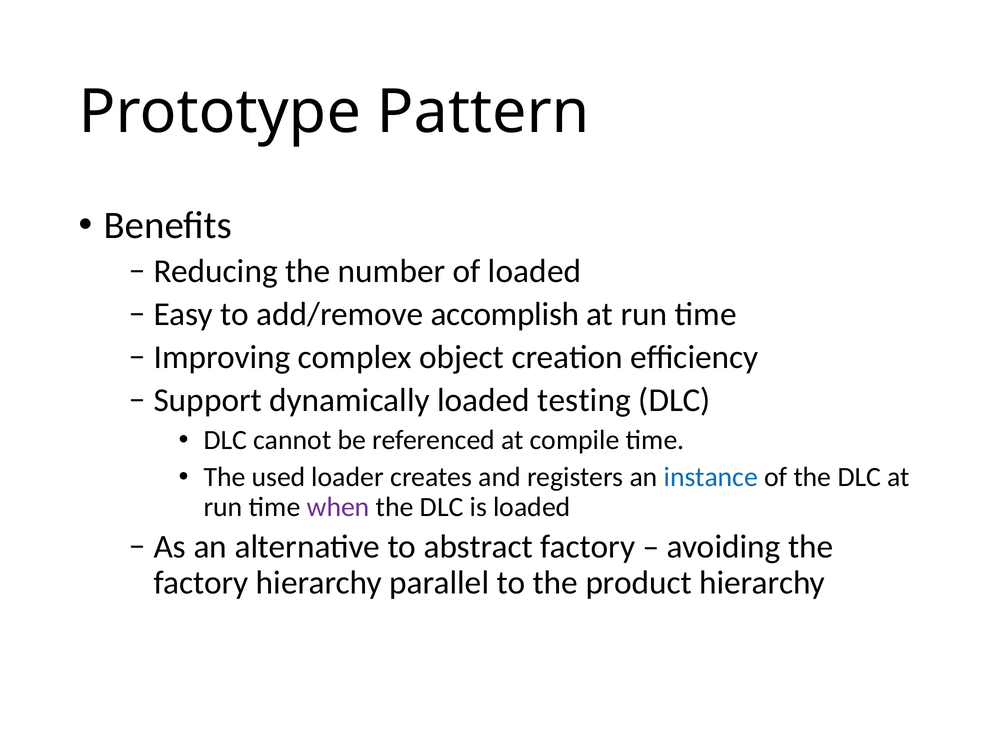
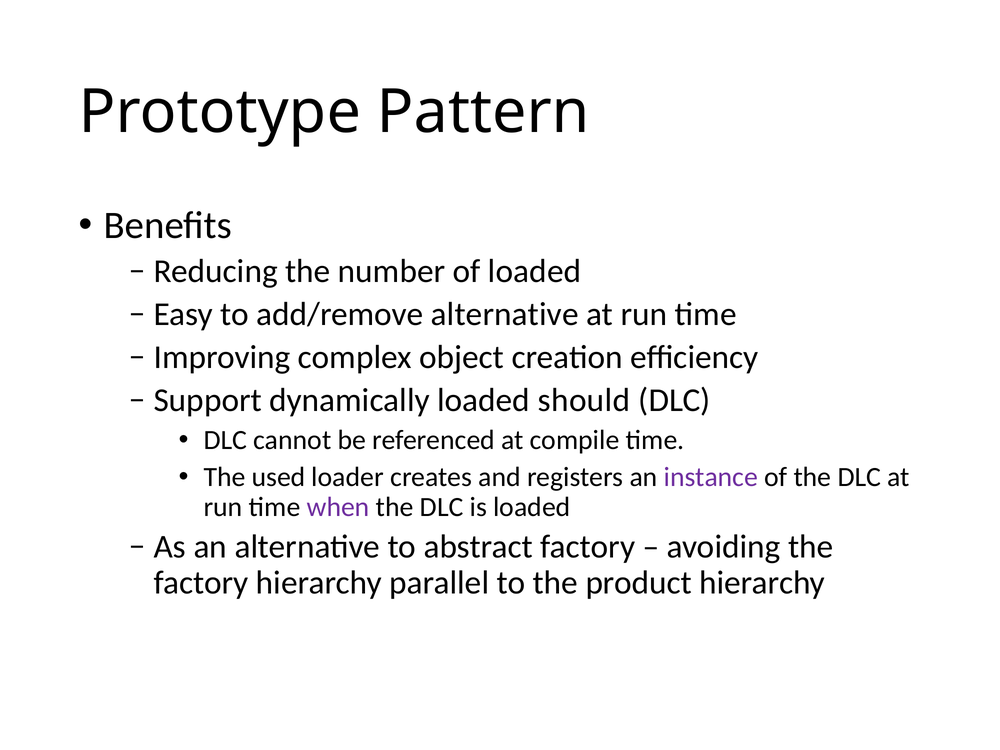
add/remove accomplish: accomplish -> alternative (505, 314)
testing: testing -> should (584, 400)
instance colour: blue -> purple (711, 477)
